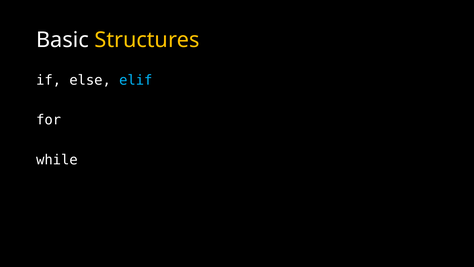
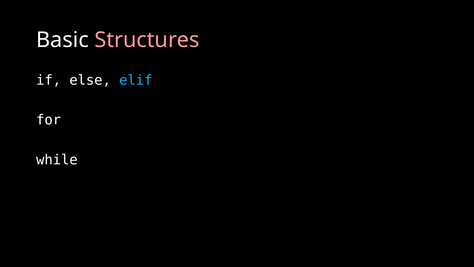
Structures colour: yellow -> pink (147, 40)
